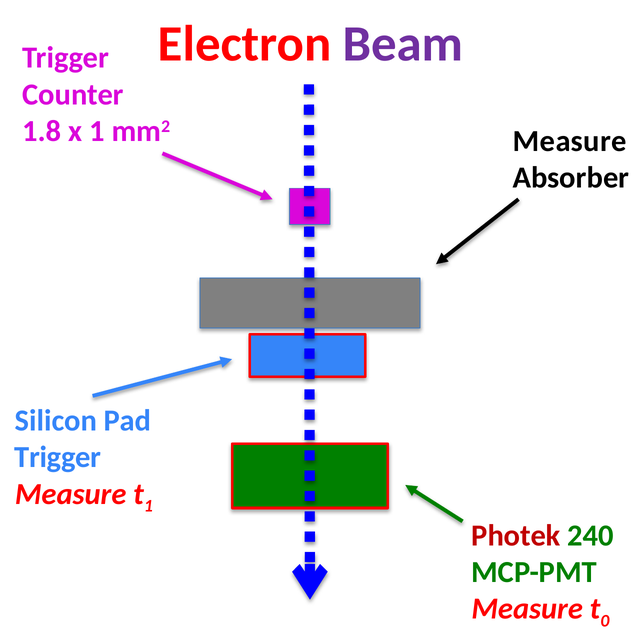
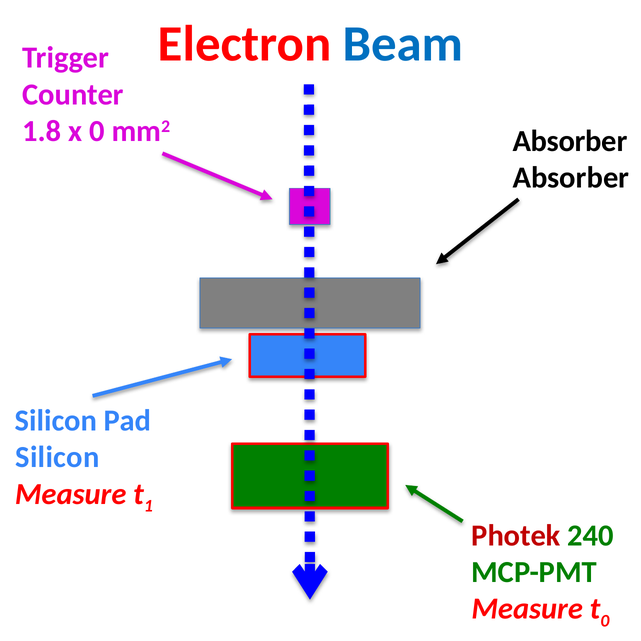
Beam colour: purple -> blue (403, 44)
x 1: 1 -> 0 (97, 131)
mm2 Measure: Measure -> Absorber (570, 141)
Trigger: Trigger -> Silicon (57, 457)
